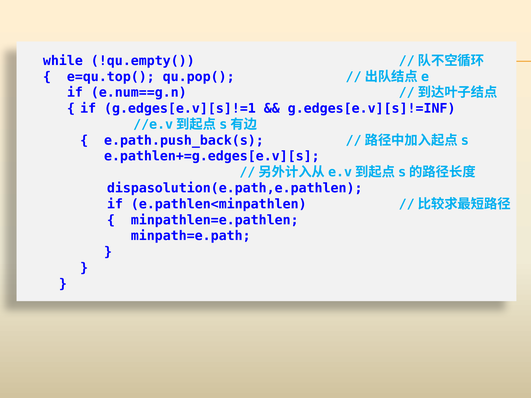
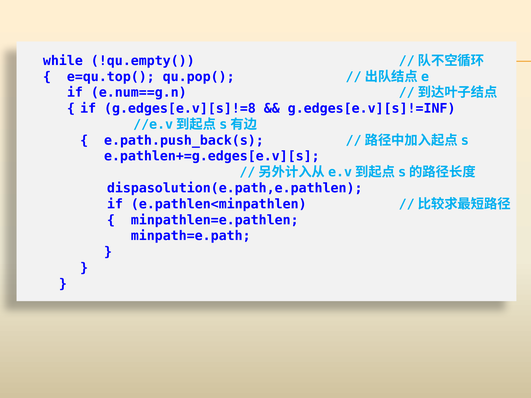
g.edges[e.v][s]!=1: g.edges[e.v][s]!=1 -> g.edges[e.v][s]!=8 (180, 109)
